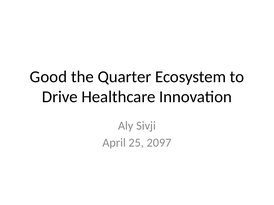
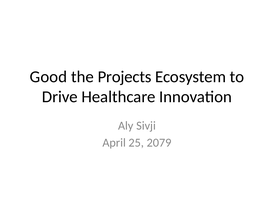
Quarter: Quarter -> Projects (125, 77)
2097: 2097 -> 2079 (159, 143)
